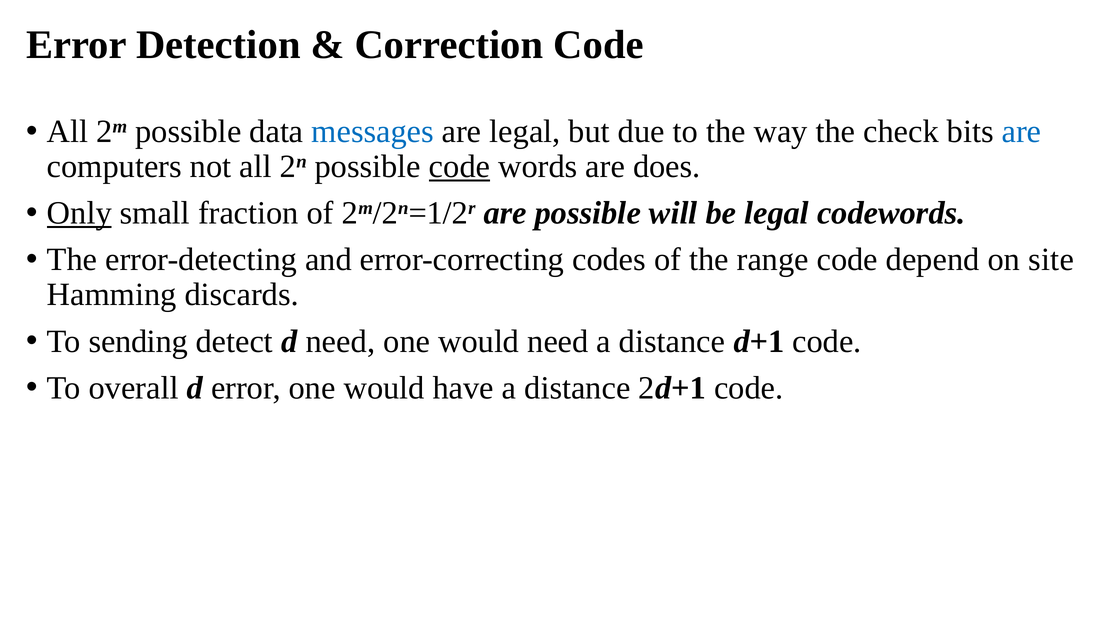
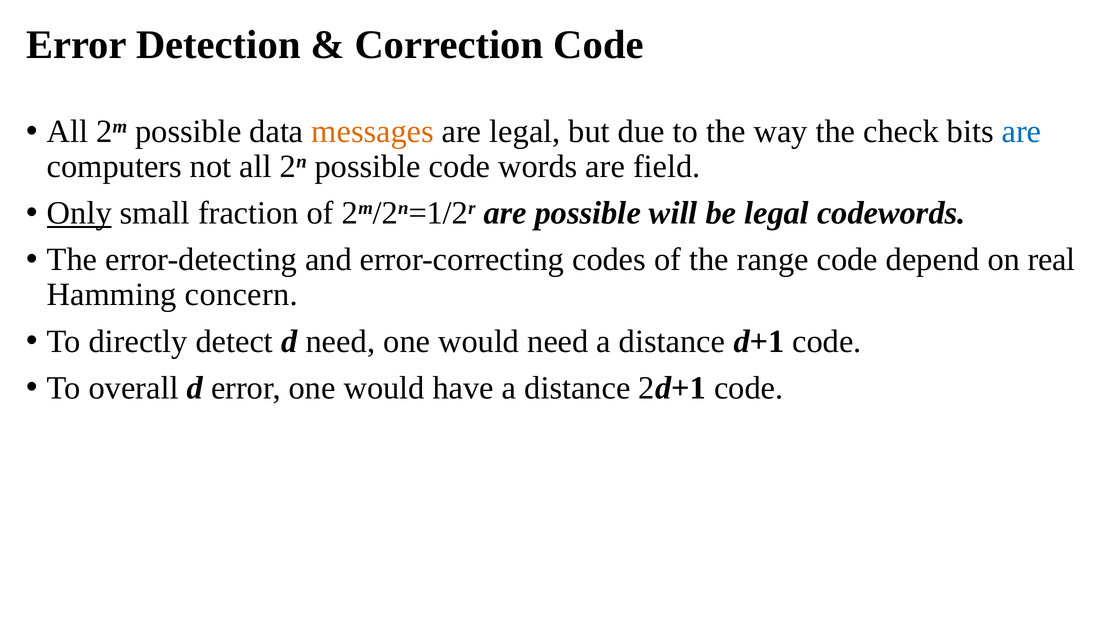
messages colour: blue -> orange (373, 132)
code underline: present -> none (460, 167)
does: does -> field (667, 167)
site: site -> real (1052, 260)
discards: discards -> concern (241, 295)
sending: sending -> directly (138, 341)
